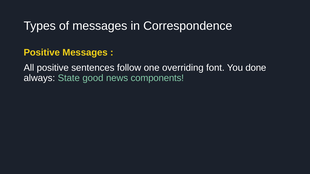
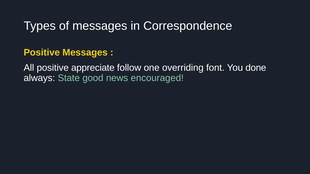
sentences: sentences -> appreciate (93, 68)
components: components -> encouraged (157, 78)
